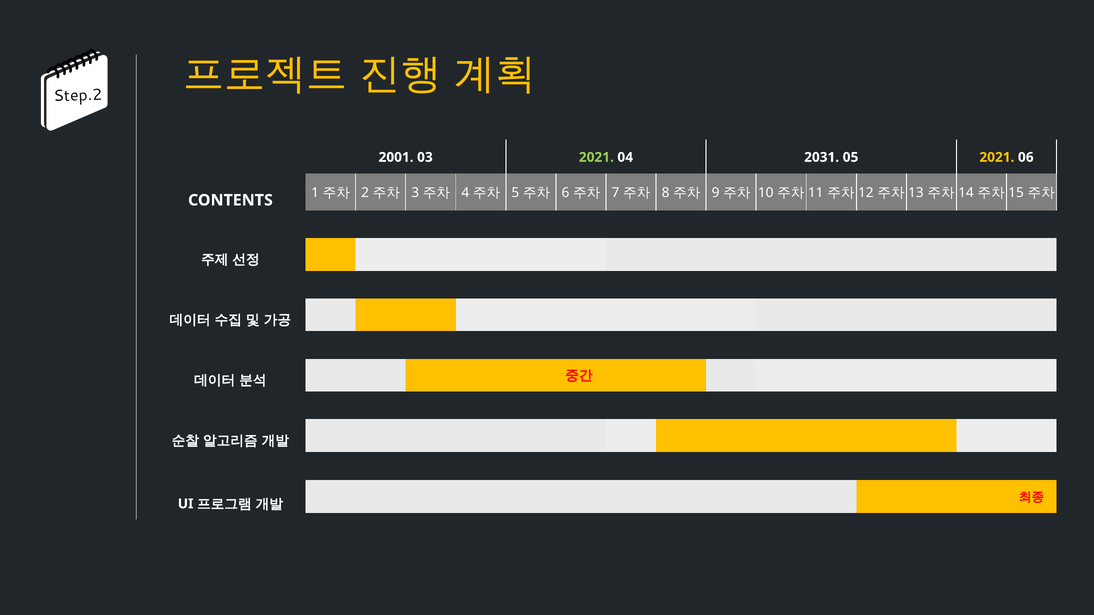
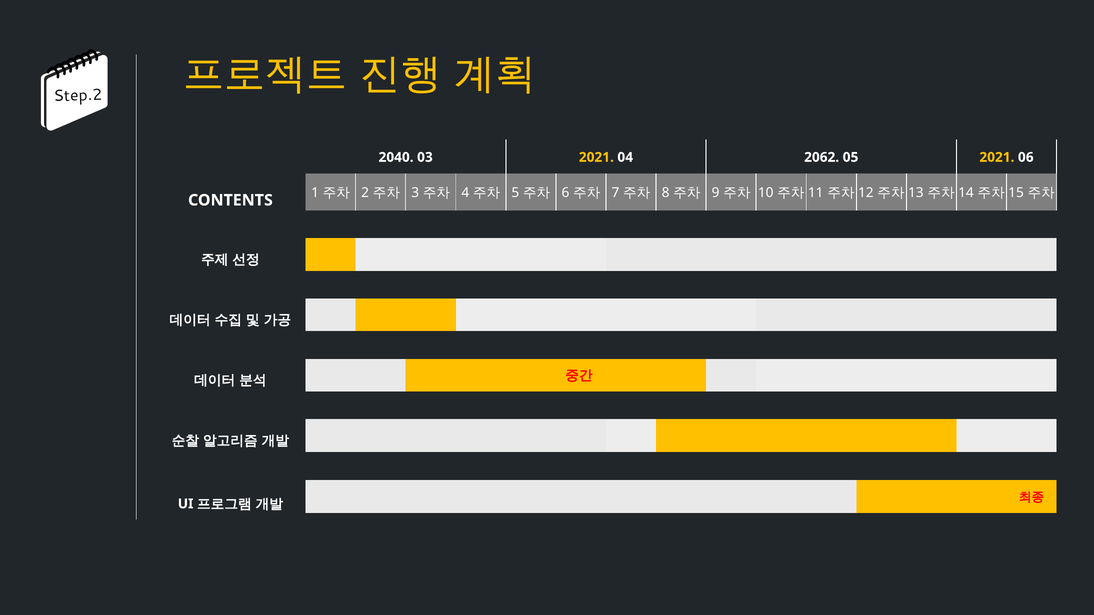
2001: 2001 -> 2040 (396, 157)
2021 colour: light green -> yellow (596, 157)
2031: 2031 -> 2062 (822, 157)
